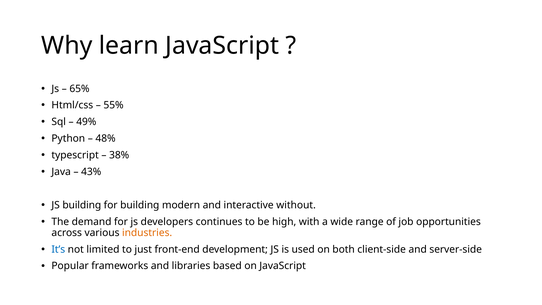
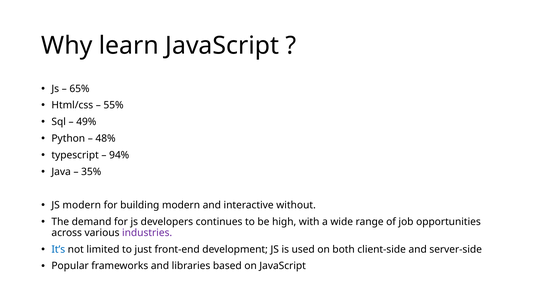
38%: 38% -> 94% (119, 155)
43%: 43% -> 35% (91, 172)
JS building: building -> modern (82, 205)
industries colour: orange -> purple (147, 233)
